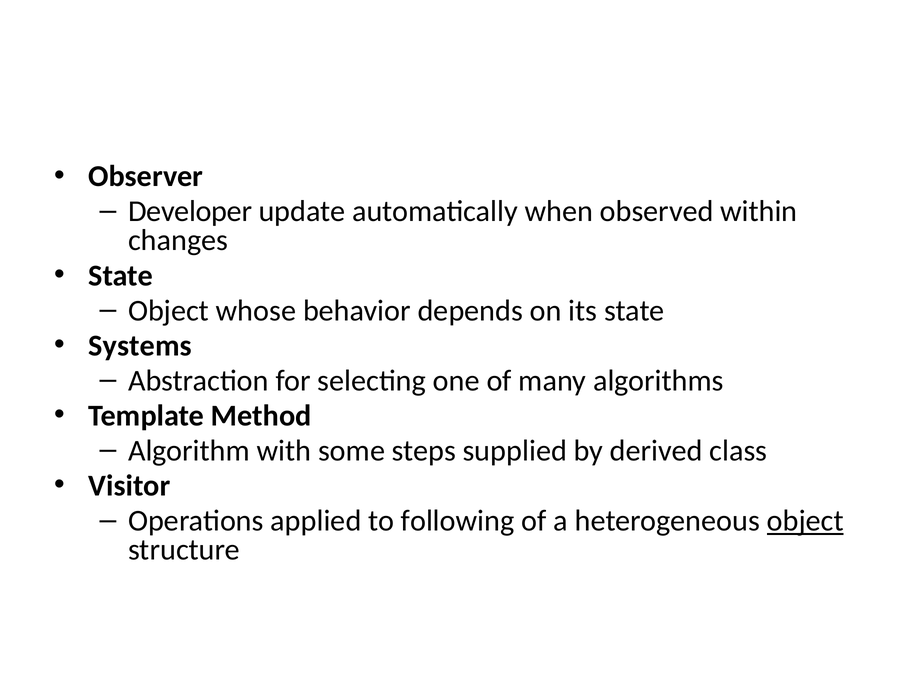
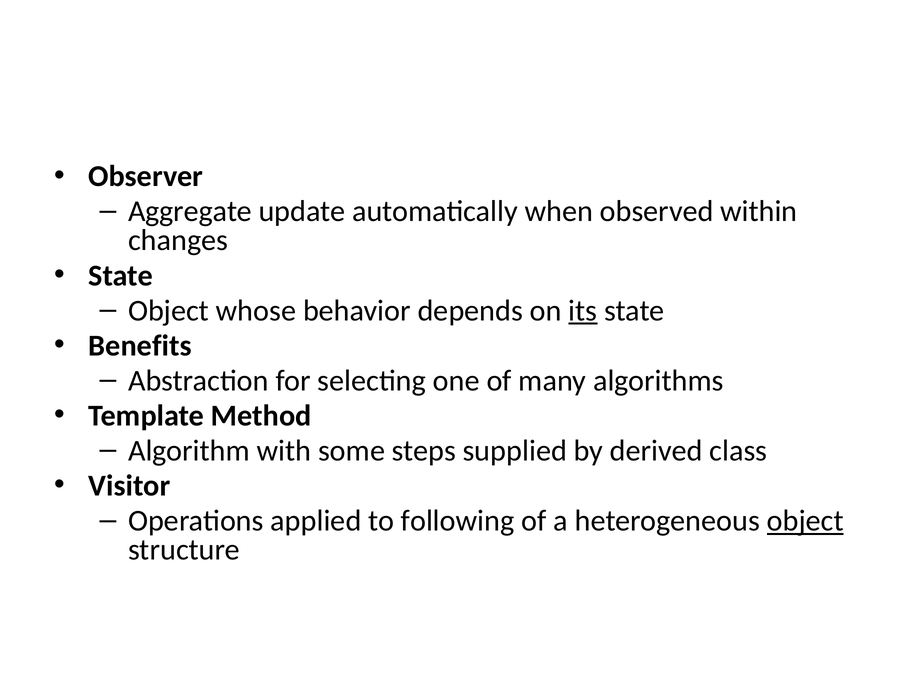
Developer: Developer -> Aggregate (190, 212)
its underline: none -> present (583, 311)
Systems: Systems -> Benefits (140, 346)
